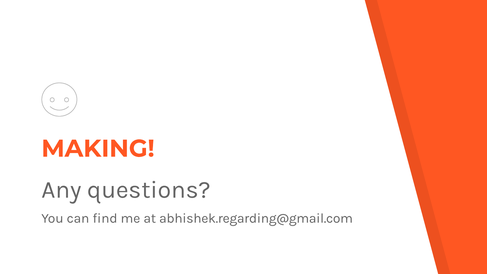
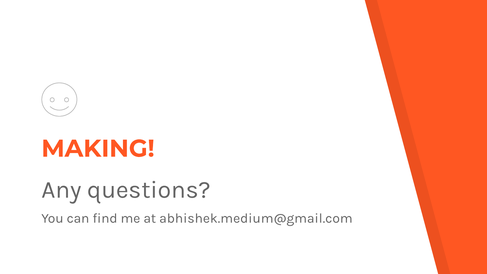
abhishek.regarding@gmail.com: abhishek.regarding@gmail.com -> abhishek.medium@gmail.com (256, 218)
